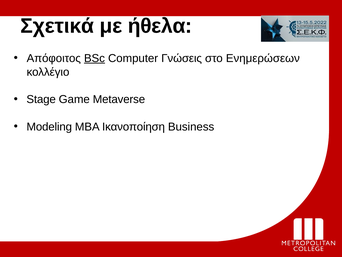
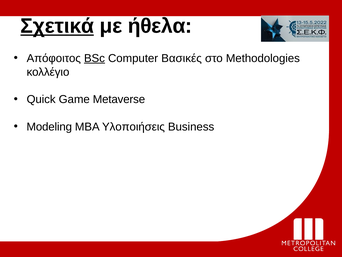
Σχετικά underline: none -> present (57, 26)
Γνώσεις: Γνώσεις -> Βασικές (182, 58)
Ενημερώσεων: Ενημερώσεων -> Methodologies (263, 58)
Stage: Stage -> Quick (41, 99)
Ικανοποίηση: Ικανοποίηση -> Υλοποιήσεις (133, 127)
